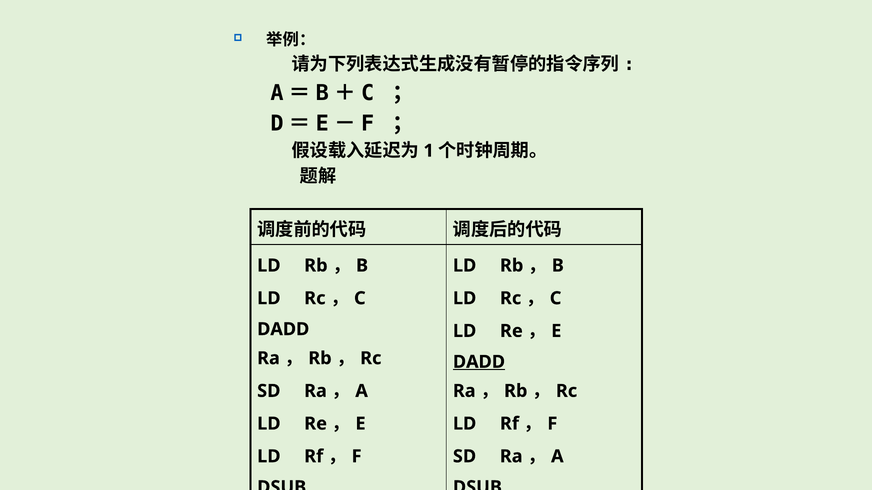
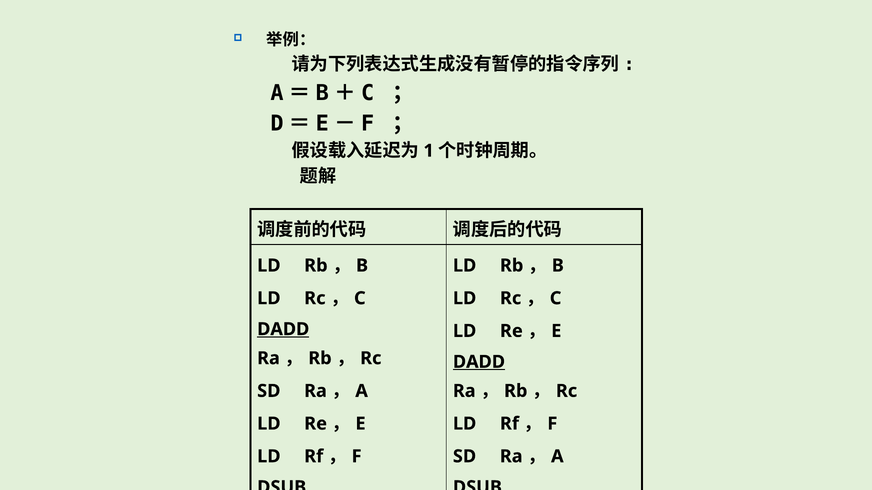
DADD underline: none -> present (283, 329)
